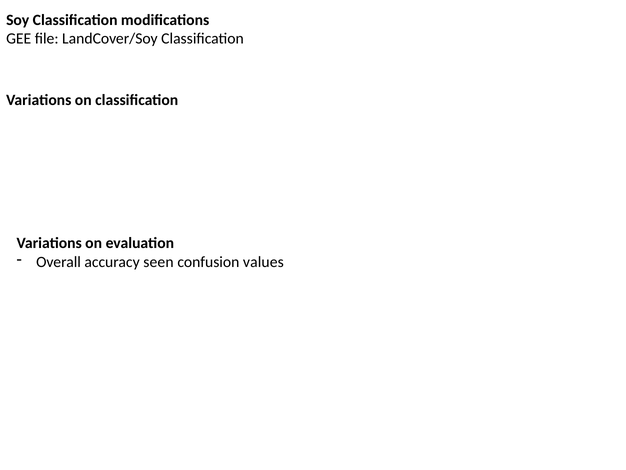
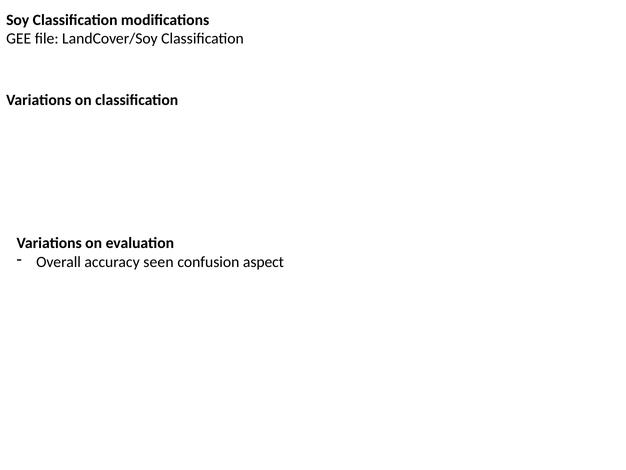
values: values -> aspect (263, 262)
